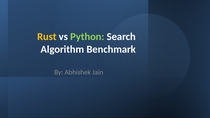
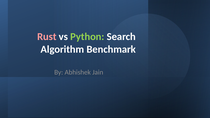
Rust colour: yellow -> pink (47, 37)
